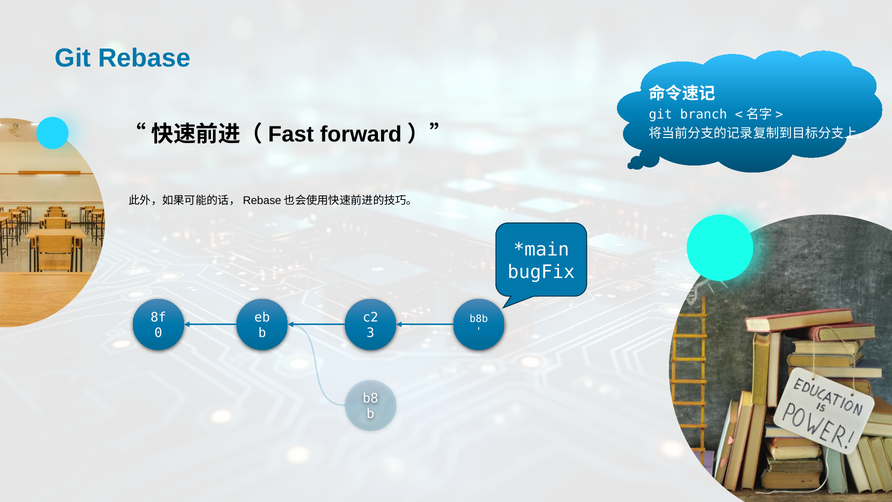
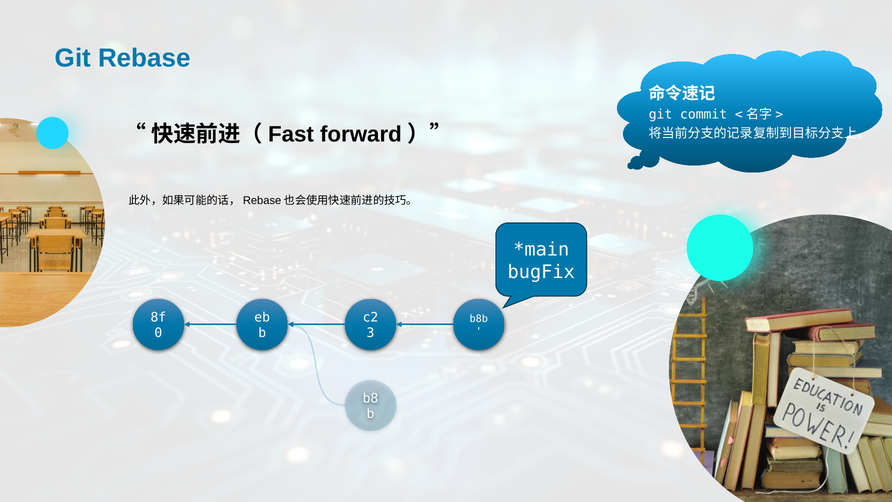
branch: branch -> commit (704, 114)
